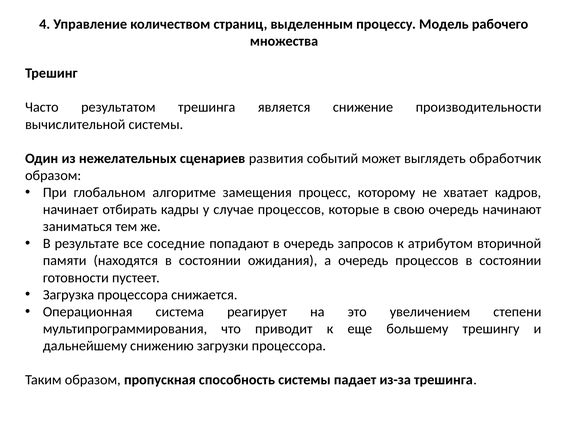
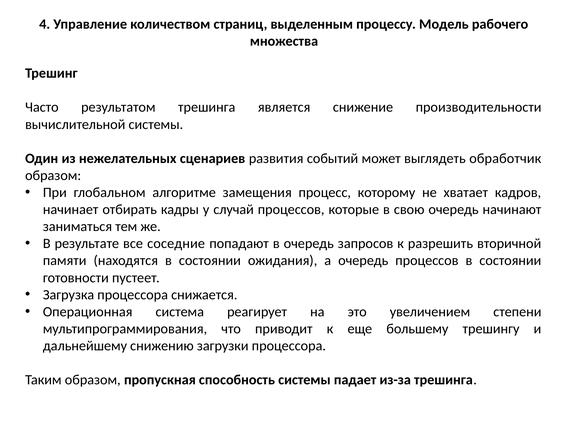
случае: случае -> случай (234, 210)
атрибутом: атрибутом -> разрешить (440, 244)
